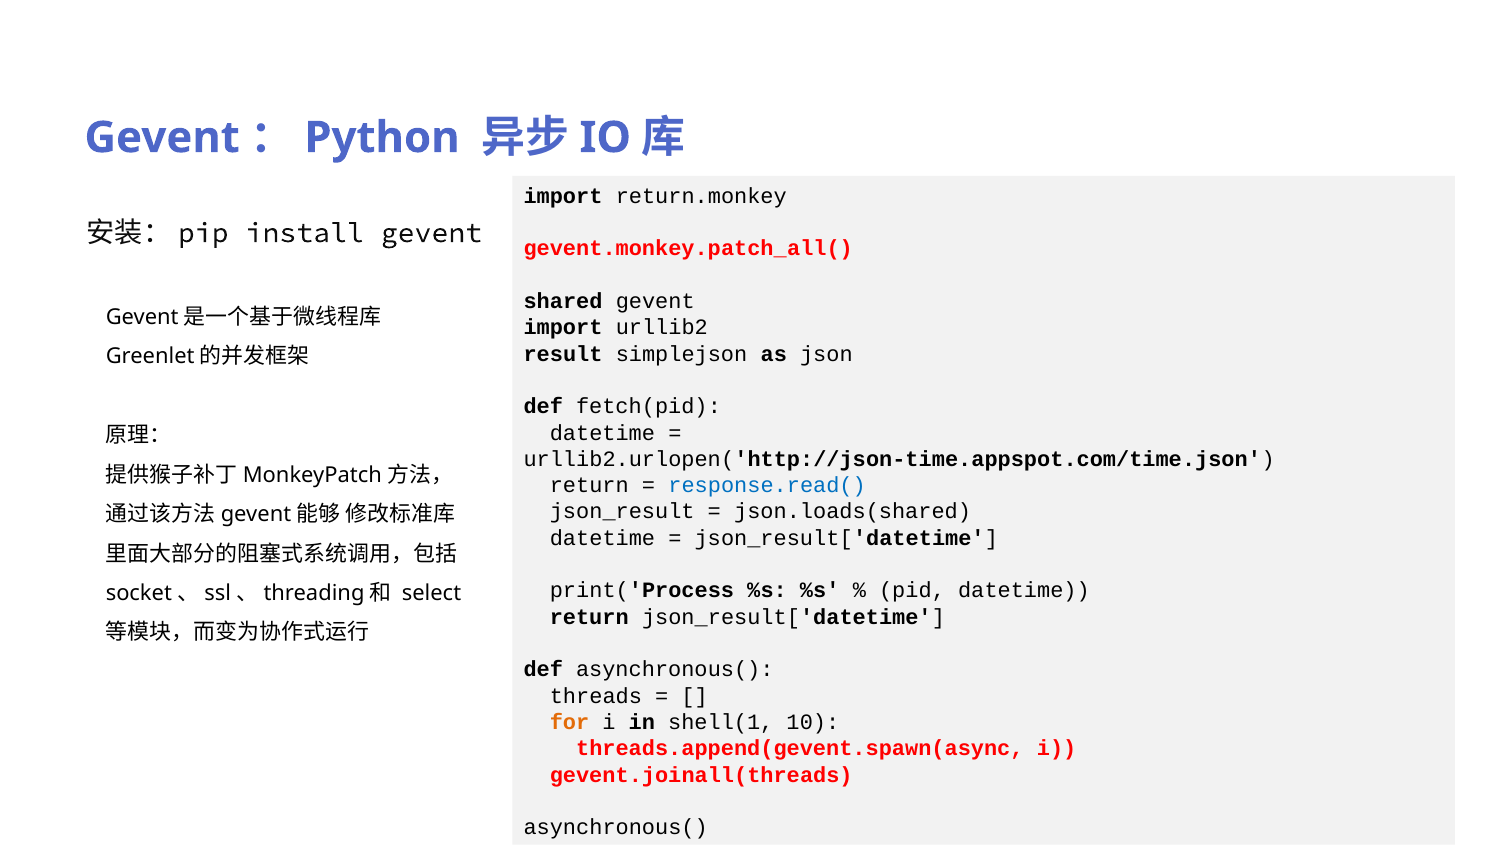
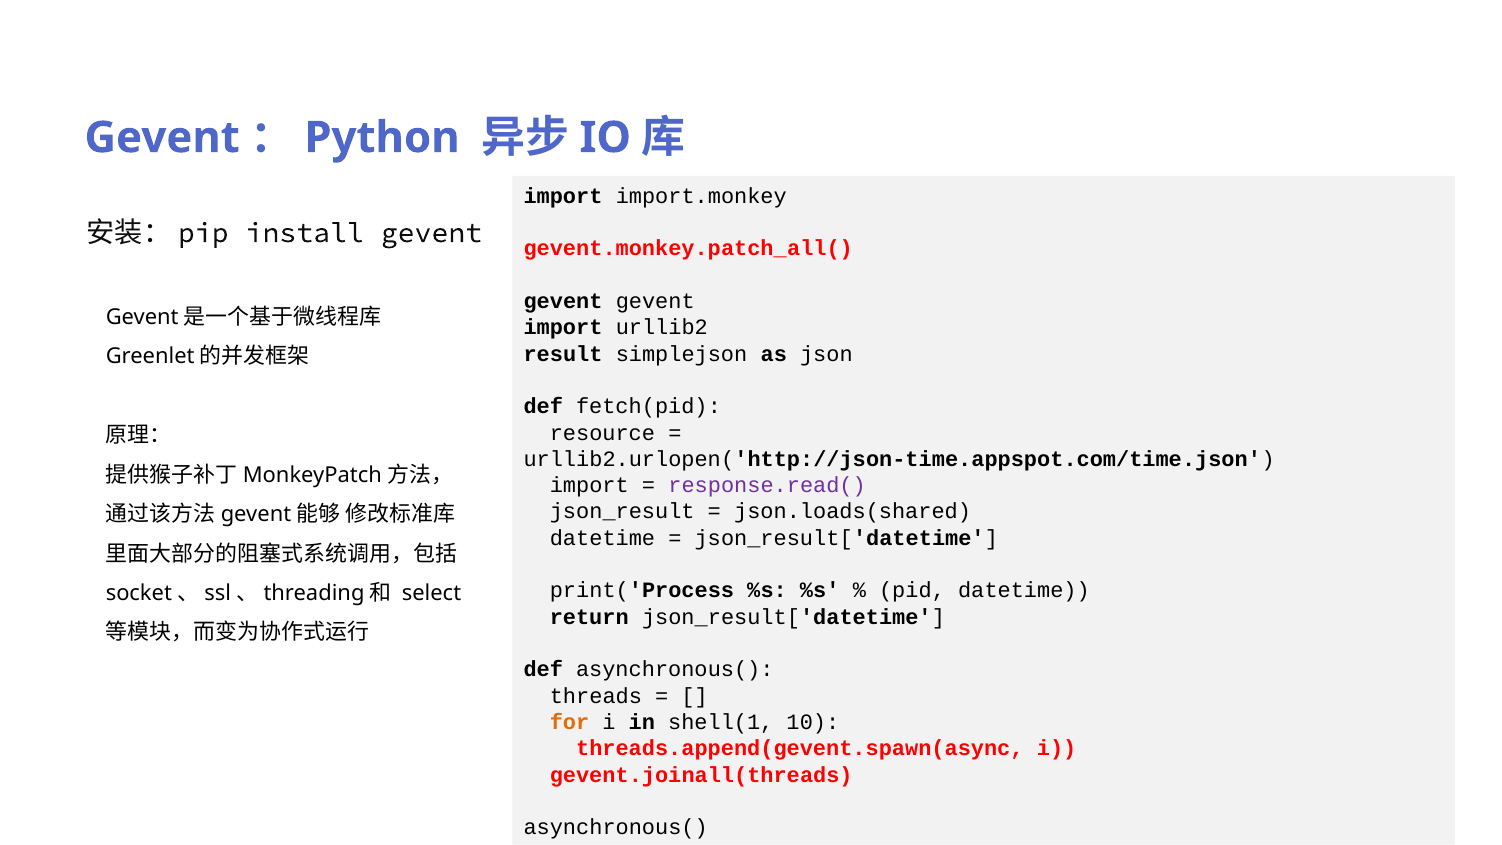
return.monkey: return.monkey -> import.monkey (701, 196)
shared: shared -> gevent (563, 301)
datetime: datetime -> resource (602, 433)
return: return -> import (589, 485)
response.read( colour: blue -> purple (767, 485)
